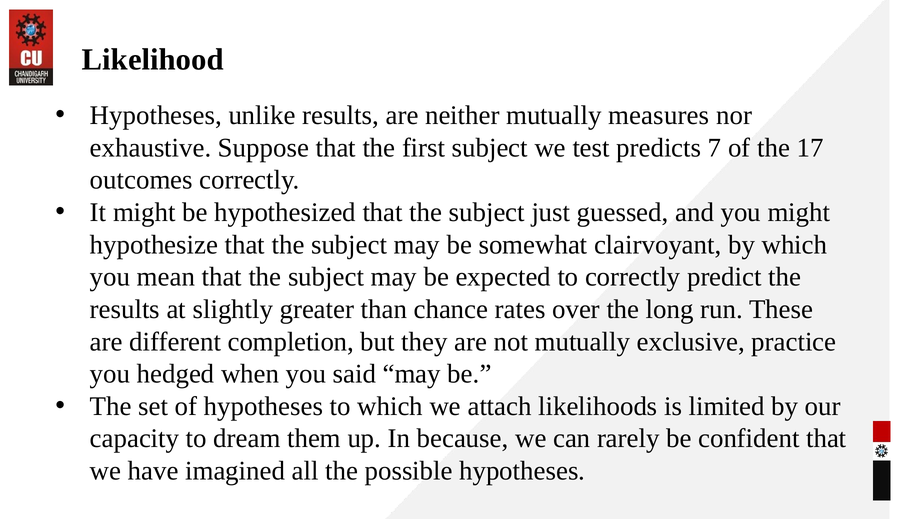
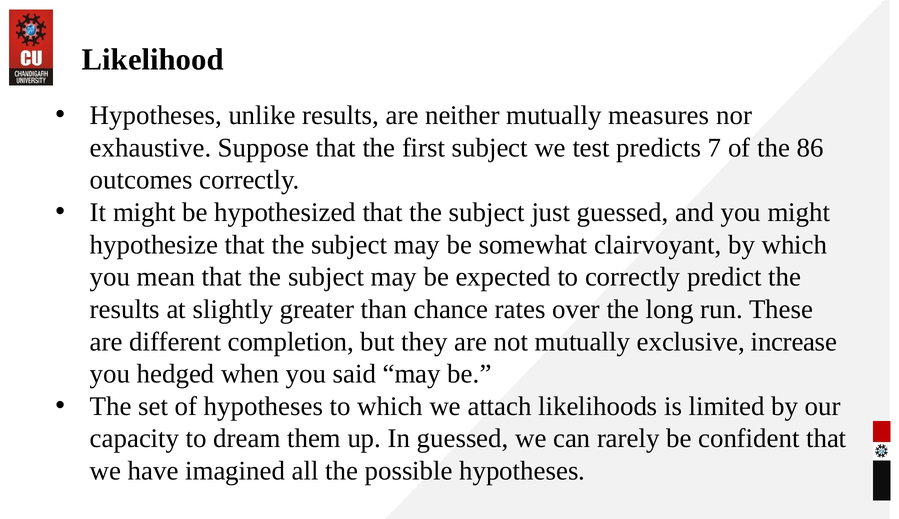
17: 17 -> 86 (810, 148)
practice: practice -> increase (794, 341)
In because: because -> guessed (463, 438)
